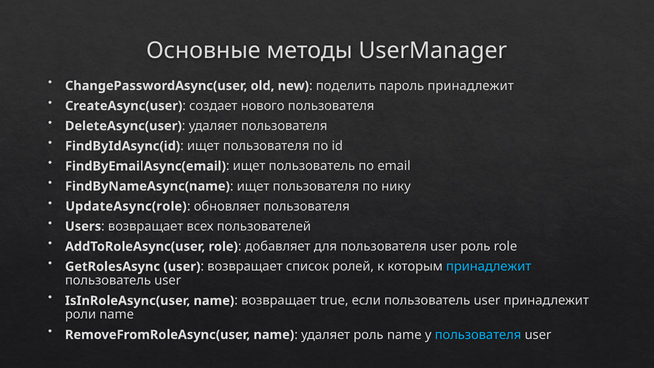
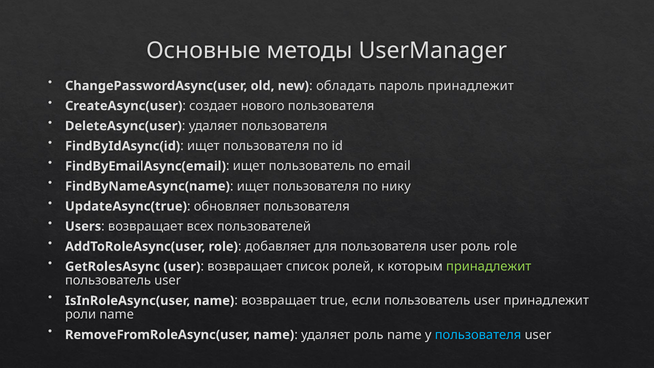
поделить: поделить -> обладать (346, 86)
UpdateAsync(role: UpdateAsync(role -> UpdateAsync(true (126, 206)
принадлежит colour: light blue -> light green (489, 267)
